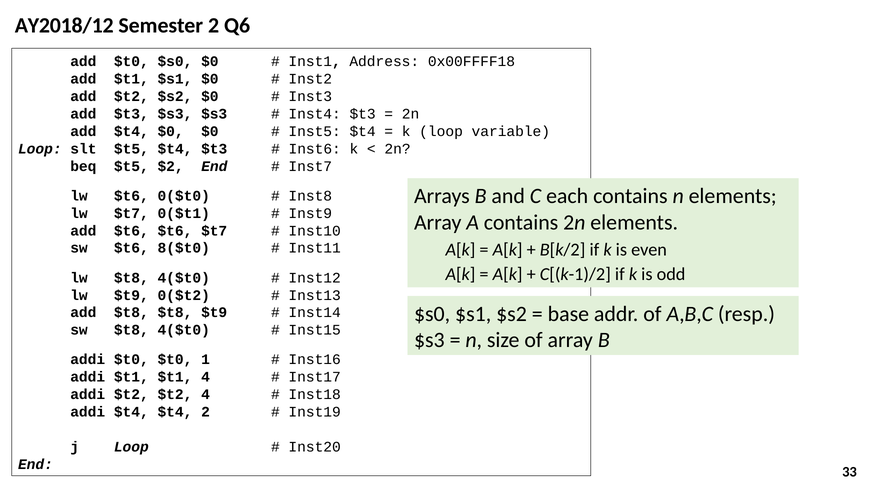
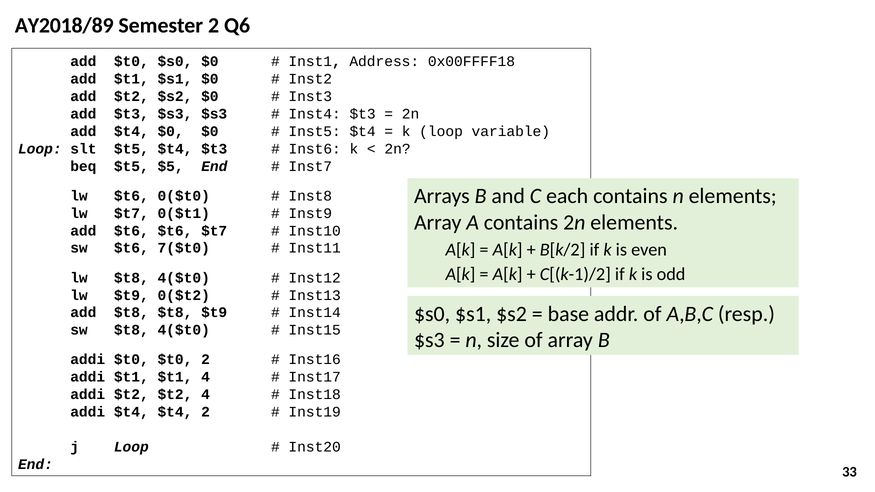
AY2018/12: AY2018/12 -> AY2018/89 (64, 26)
$2: $2 -> $5 (171, 166)
8($t0: 8($t0 -> 7($t0 (184, 248)
$t0 1: 1 -> 2 (206, 360)
